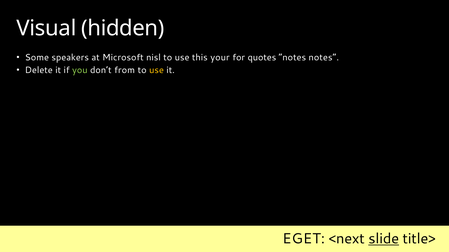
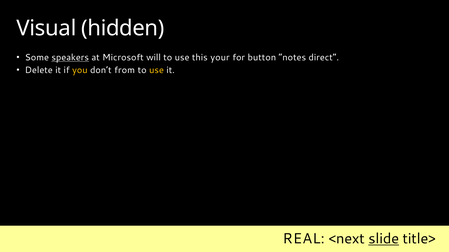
speakers underline: none -> present (70, 58)
nisl: nisl -> will (154, 58)
quotes: quotes -> button (262, 58)
notes notes: notes -> direct (324, 58)
you colour: light green -> yellow (80, 70)
EGET: EGET -> REAL (304, 239)
